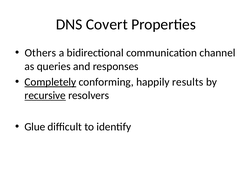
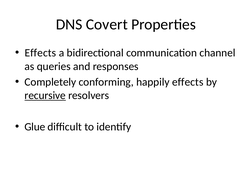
Others: Others -> Effects (40, 53)
Completely underline: present -> none (50, 82)
happily results: results -> effects (188, 82)
